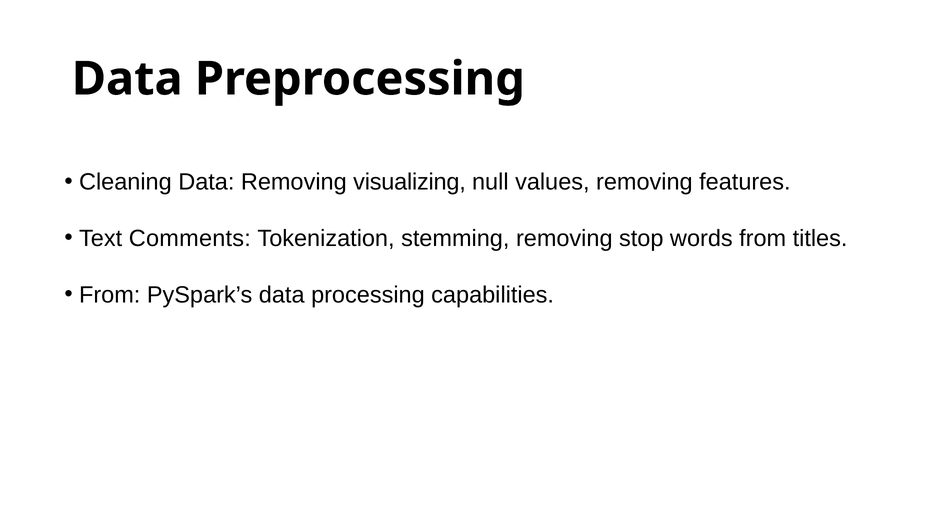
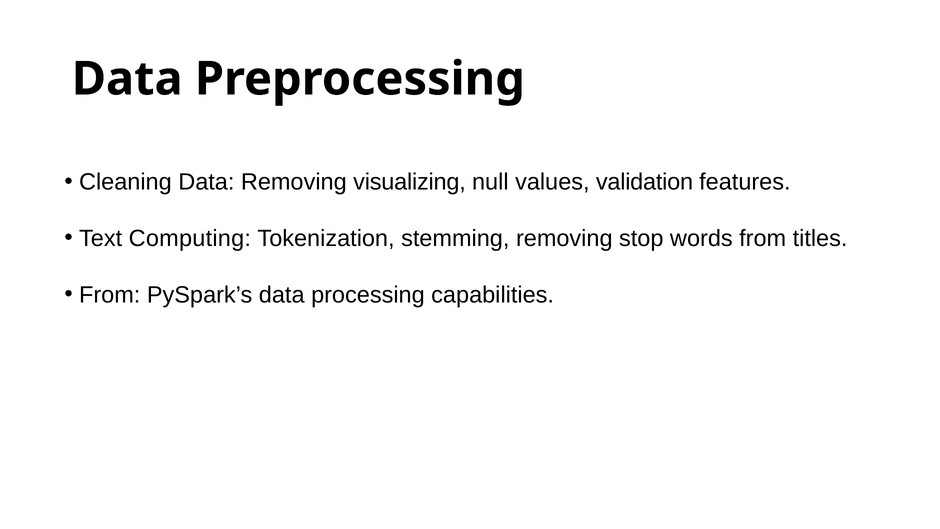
values removing: removing -> validation (644, 182)
Comments: Comments -> Computing (190, 238)
